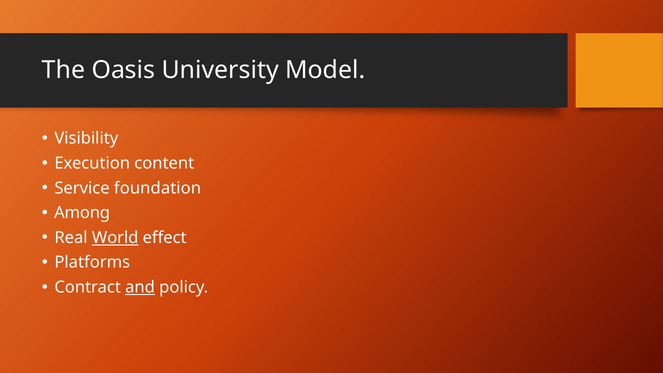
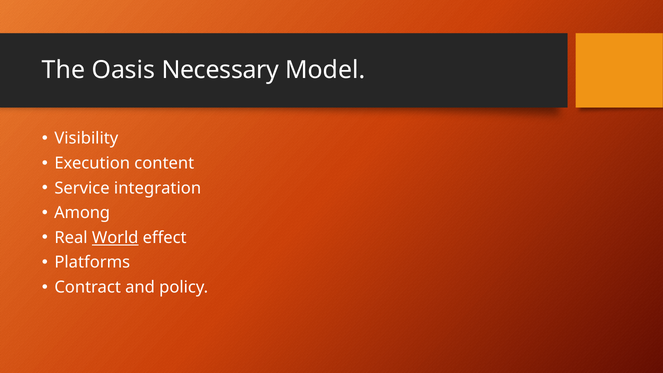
University: University -> Necessary (220, 70)
foundation: foundation -> integration (158, 188)
and underline: present -> none (140, 287)
